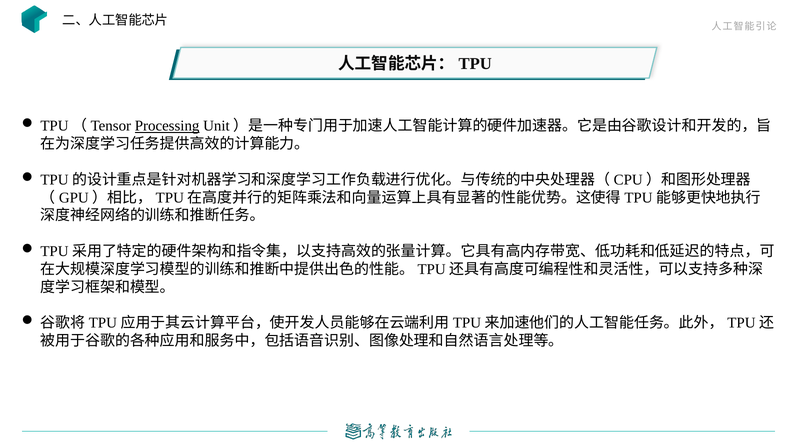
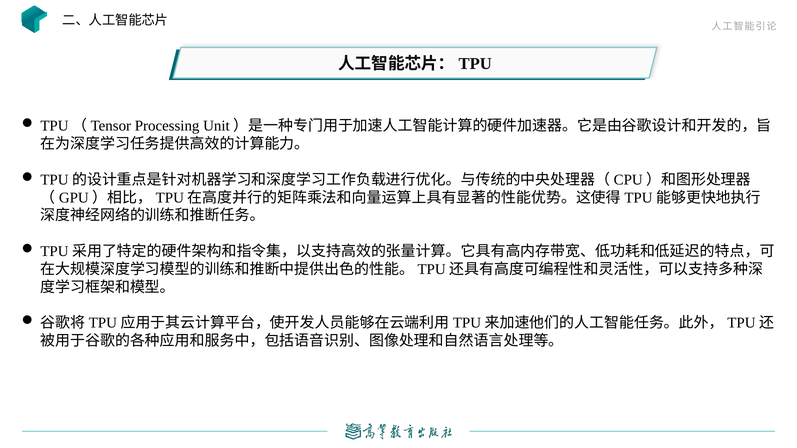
Processing underline: present -> none (167, 126)
